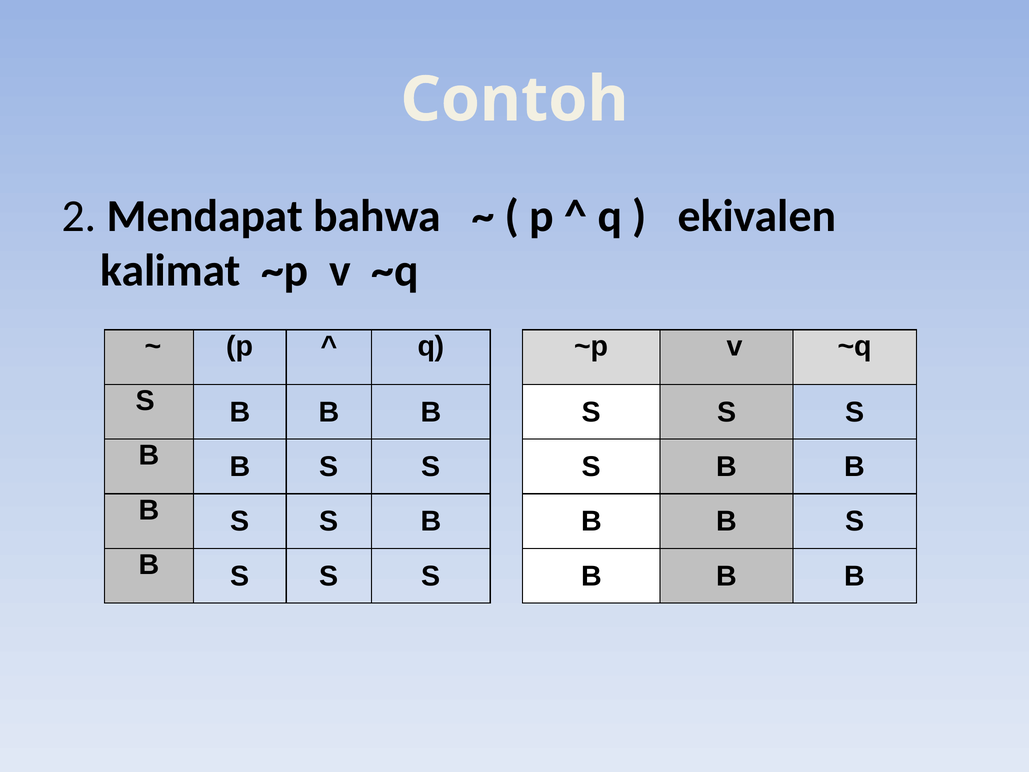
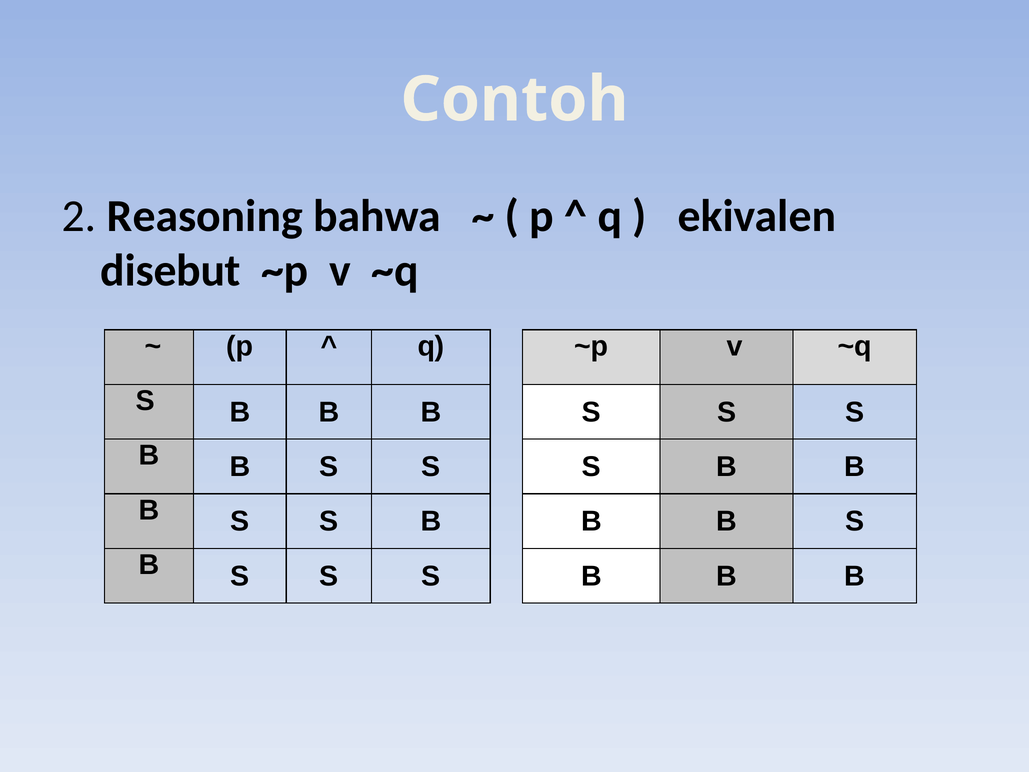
Mendapat: Mendapat -> Reasoning (205, 216)
kalimat: kalimat -> disebut (170, 271)
